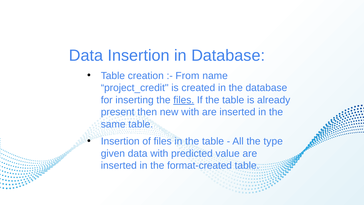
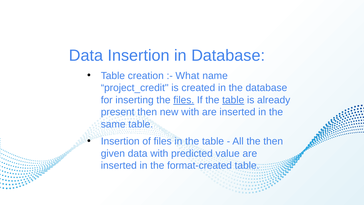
From: From -> What (187, 76)
table underline: none -> present (233, 100)
the type: type -> then (273, 141)
